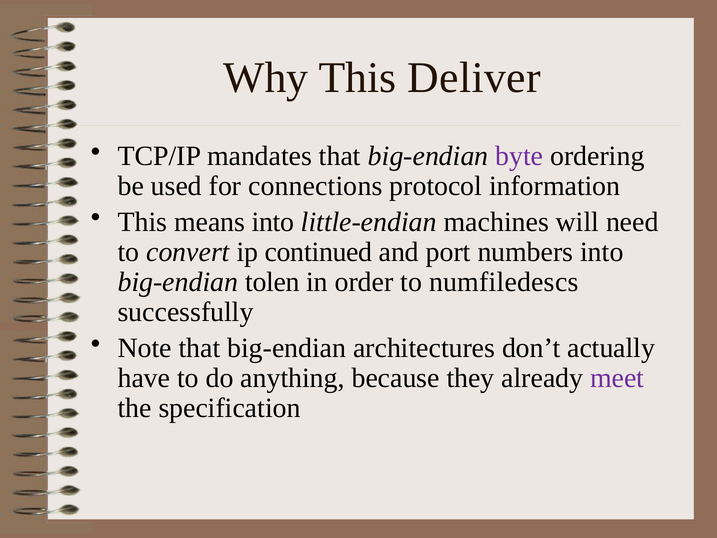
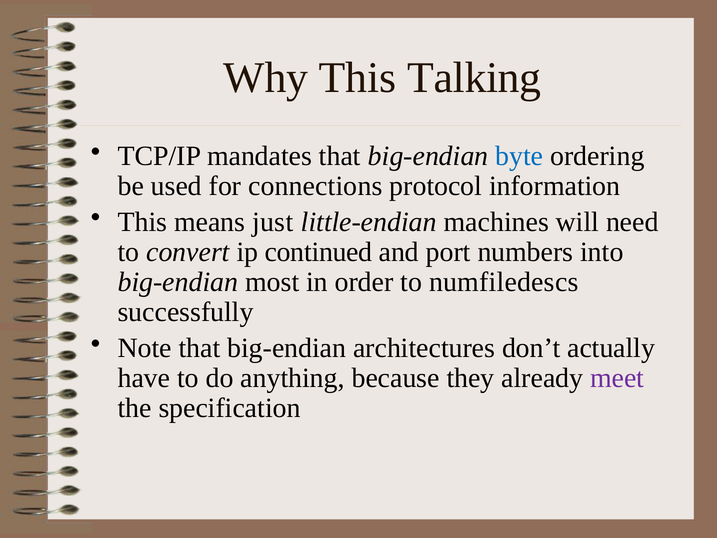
Deliver: Deliver -> Talking (474, 78)
byte colour: purple -> blue (519, 156)
means into: into -> just (273, 222)
tolen: tolen -> most (272, 282)
